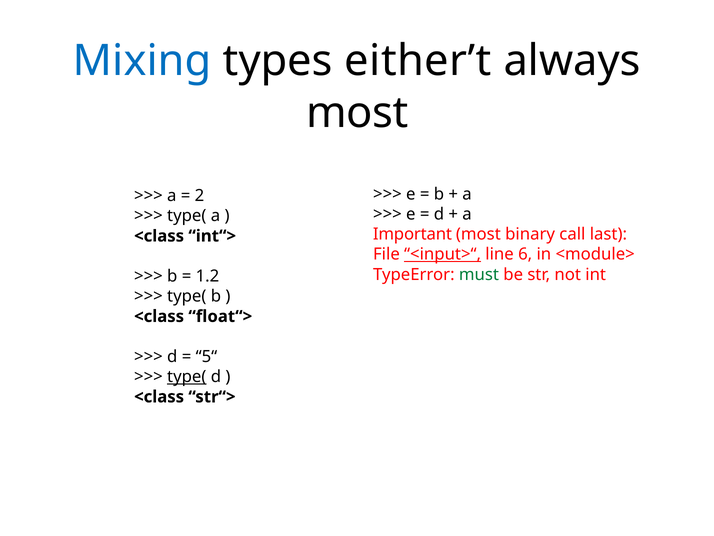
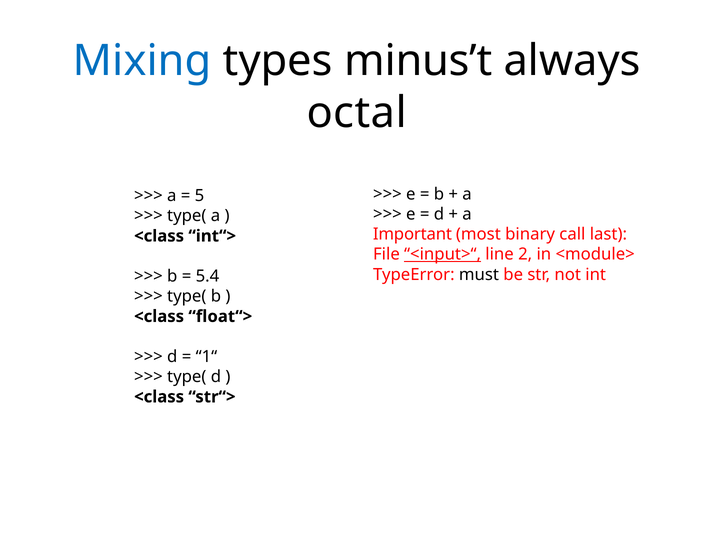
either’t: either’t -> minus’t (418, 61)
most: most -> octal (357, 113)
2: 2 -> 5 (200, 196)
6: 6 -> 2 (525, 254)
must colour: green -> black (479, 274)
1.2: 1.2 -> 5.4 (207, 276)
5“: 5“ -> 1“ (206, 356)
type( underline: present -> none (187, 376)
